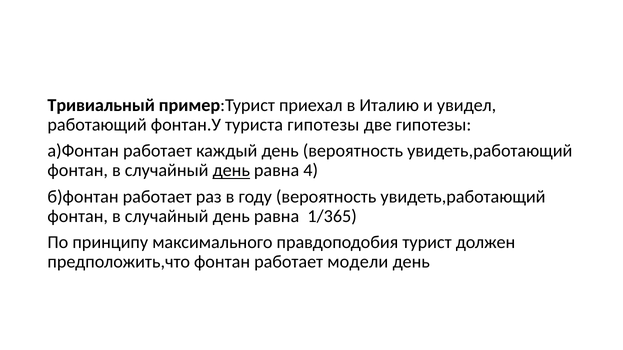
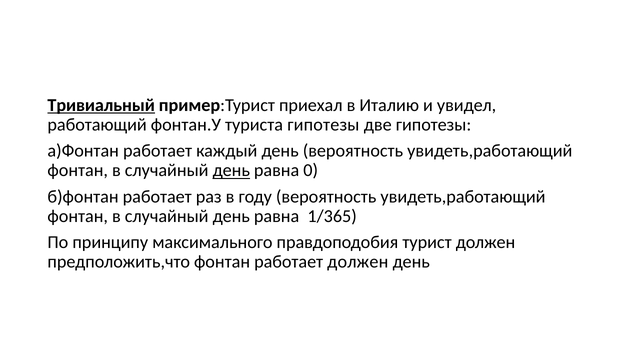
Тривиальный underline: none -> present (101, 105)
4: 4 -> 0 (311, 171)
работает модели: модели -> должен (358, 262)
